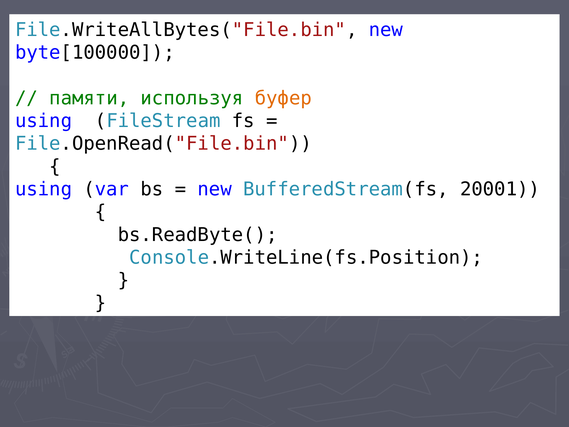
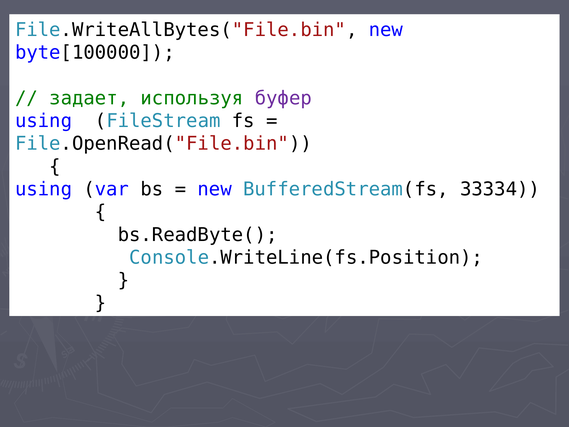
памяти: памяти -> задает (89, 98)
буфер colour: orange -> purple (283, 98)
20001: 20001 -> 33334 (500, 189)
